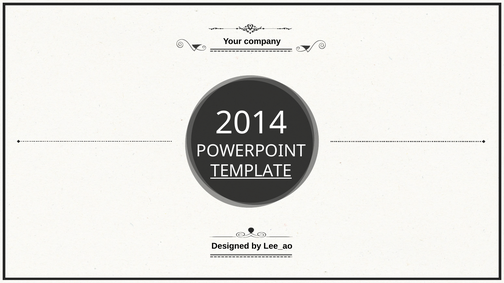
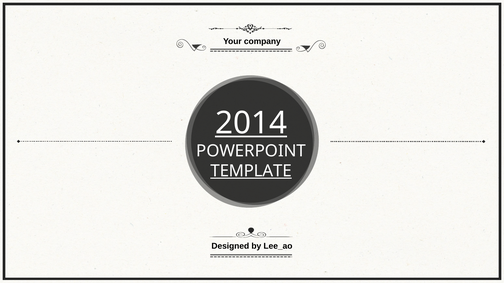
2014 underline: none -> present (251, 123)
